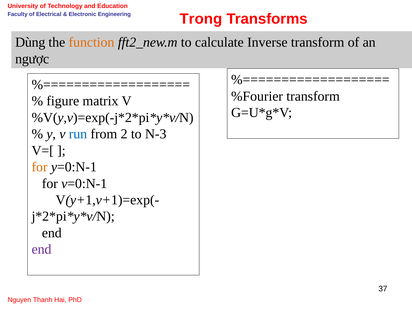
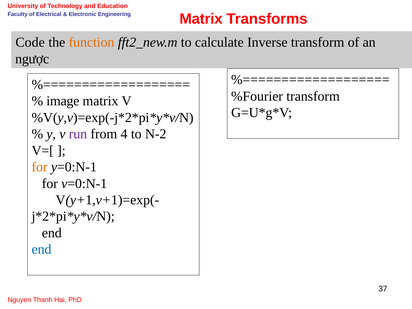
Trong: Trong -> Matrix (201, 19)
Dùng: Dùng -> Code (30, 42)
figure: figure -> image (63, 101)
run colour: blue -> purple (78, 134)
2: 2 -> 4 (124, 134)
N-3: N-3 -> N-2 (156, 134)
end colour: purple -> blue (42, 249)
